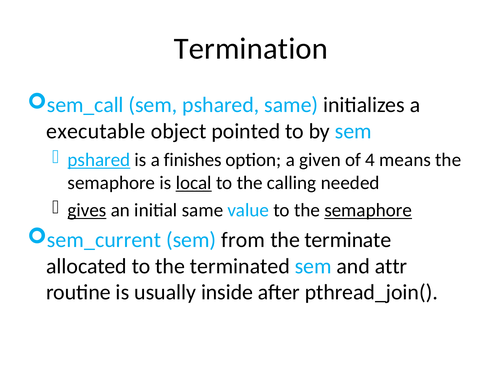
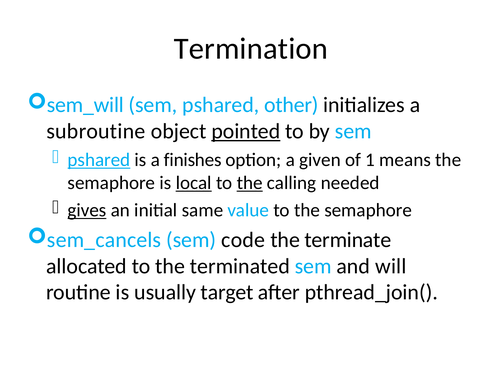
sem_call: sem_call -> sem_will (85, 105)
pshared same: same -> other (291, 105)
executable: executable -> subroutine (96, 131)
pointed underline: none -> present (246, 131)
4: 4 -> 1 (370, 160)
the underline: none -> present (250, 183)
semaphore underline: present -> none (368, 210)
sem_current: sem_current -> sem_cancels (104, 240)
from: from -> code (243, 240)
attr: attr -> will (391, 266)
inside: inside -> target (227, 292)
